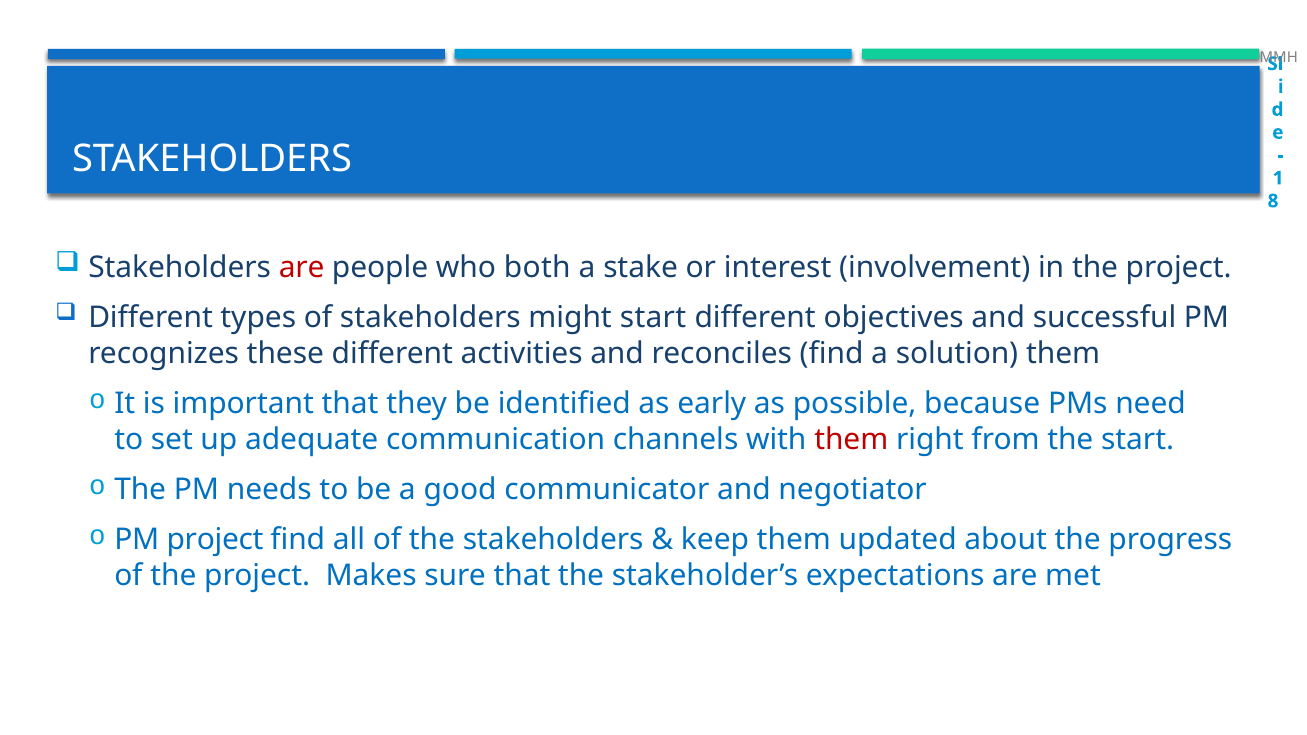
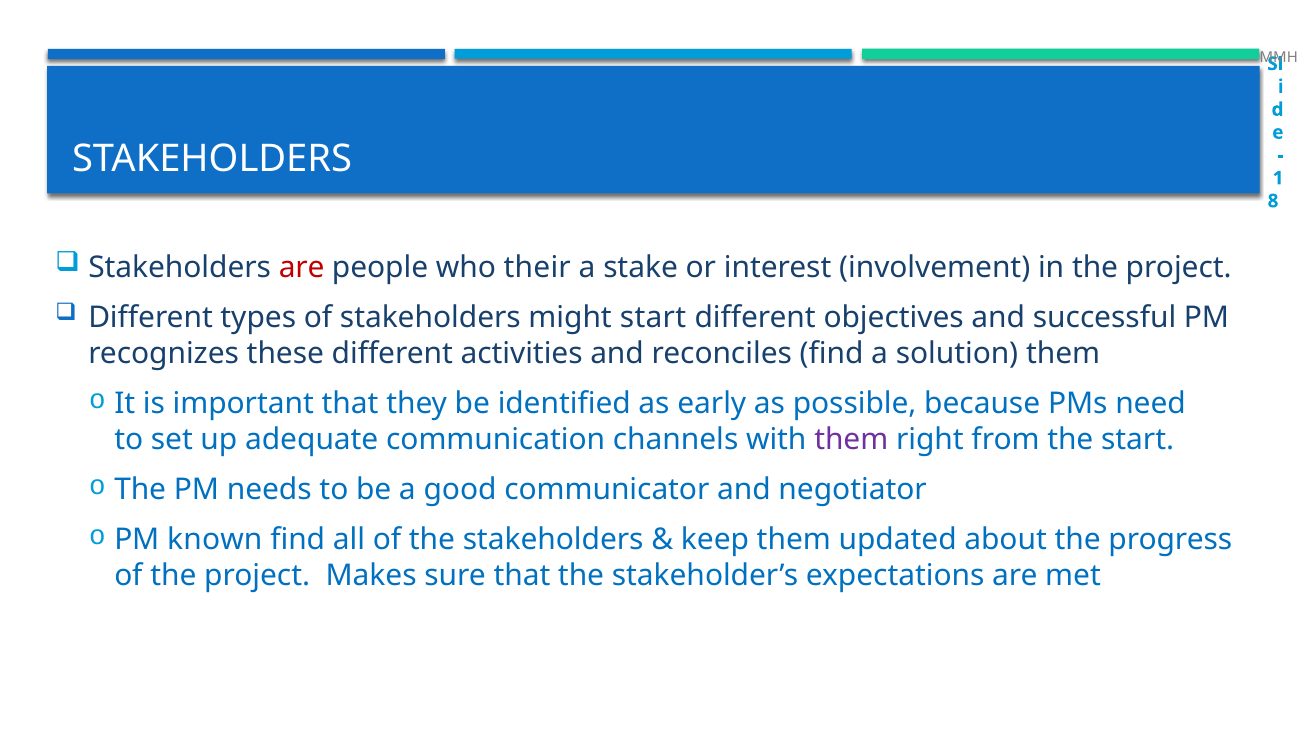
both: both -> their (537, 267)
them colour: red -> purple (851, 439)
PM project: project -> known (215, 540)
